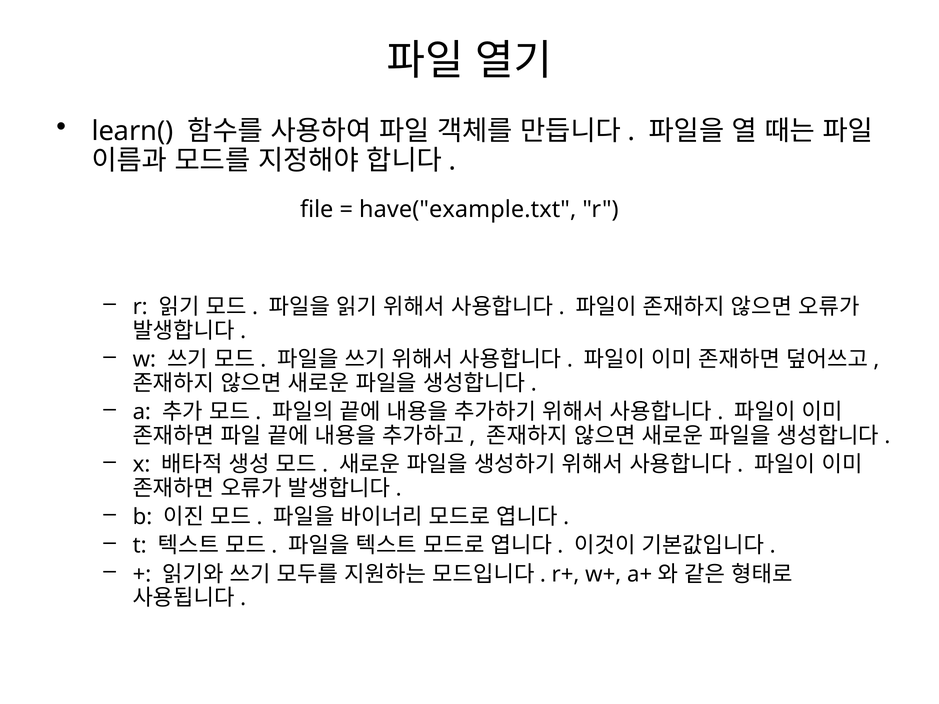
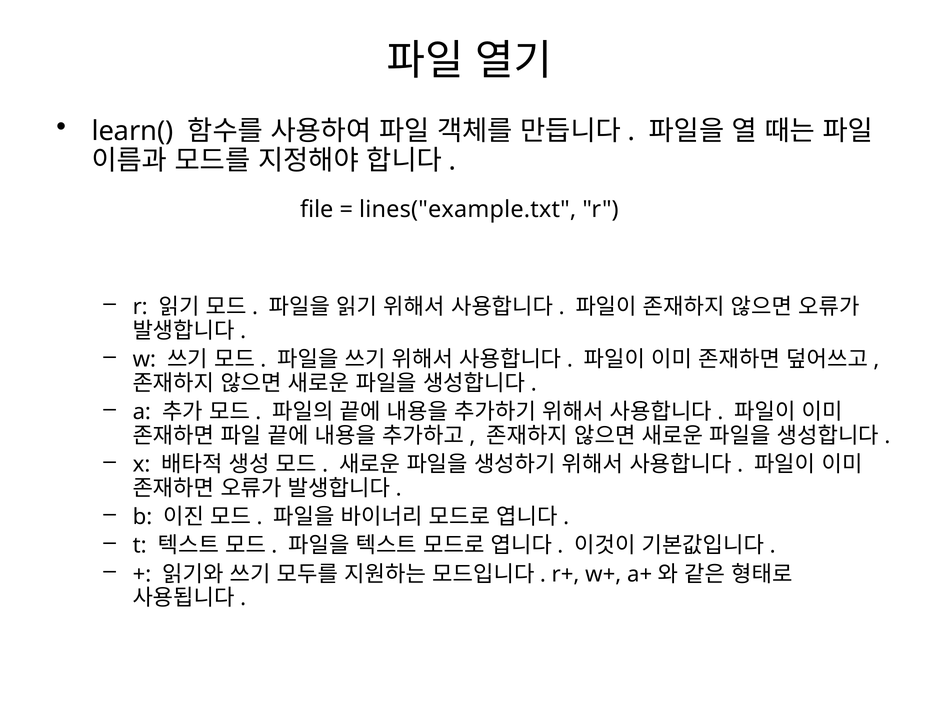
have("example.txt: have("example.txt -> lines("example.txt (468, 210)
